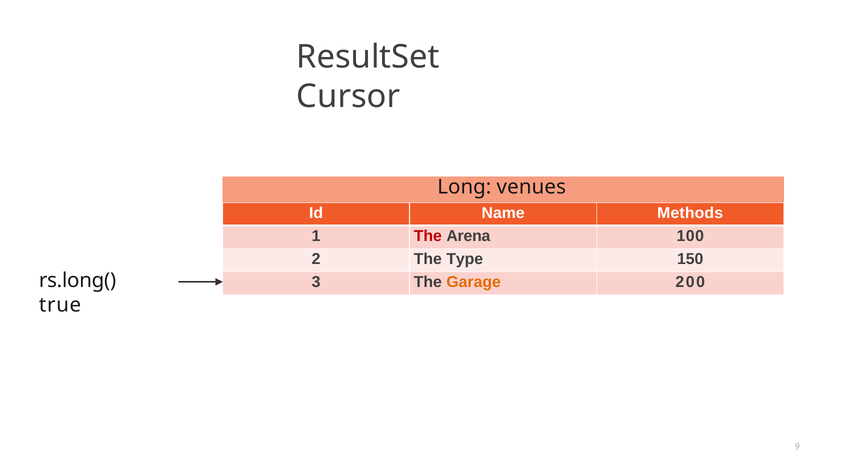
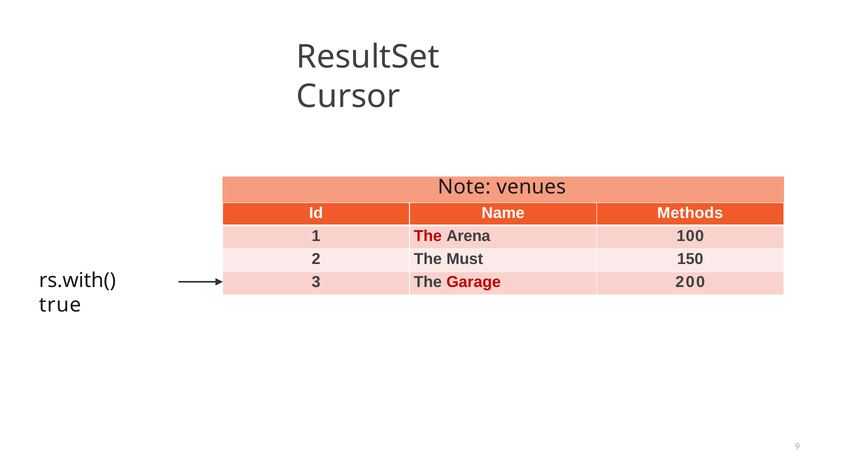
Long: Long -> Note (464, 187)
Type: Type -> Must (465, 260)
rs.long(: rs.long( -> rs.with( (77, 281)
Garage colour: orange -> red (474, 283)
